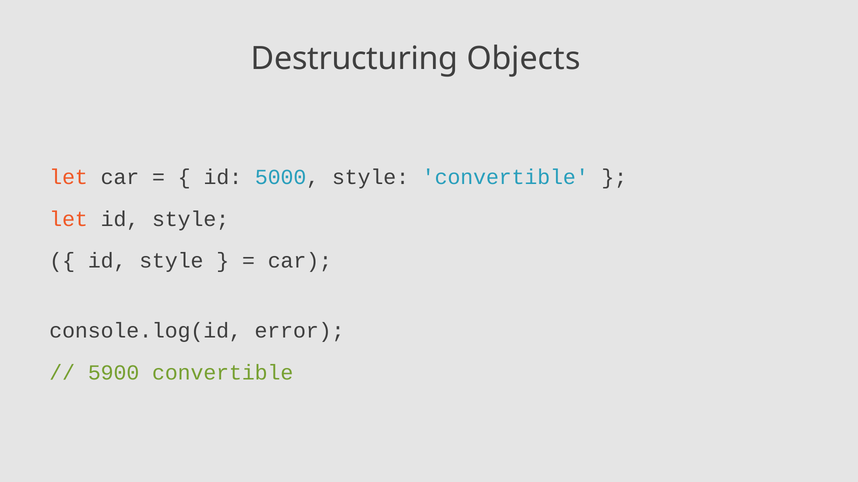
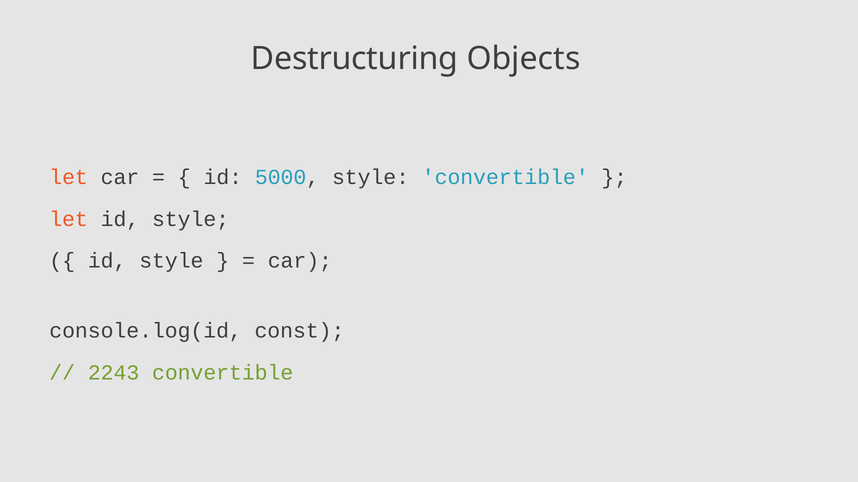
error: error -> const (299, 331)
5900: 5900 -> 2243 (114, 373)
